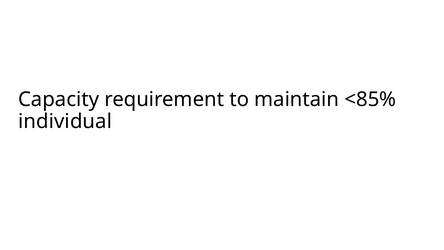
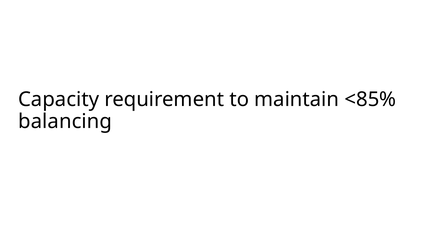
individual: individual -> balancing (65, 121)
